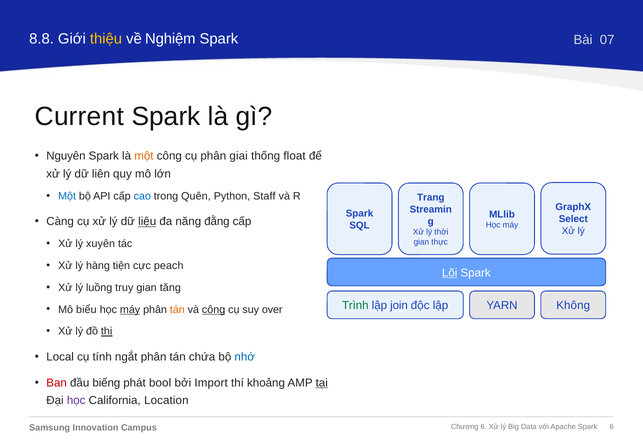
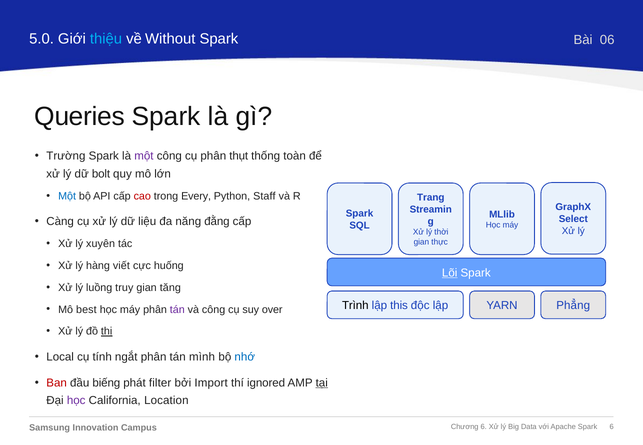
8.8: 8.8 -> 5.0 (42, 39)
thiệu colour: yellow -> light blue (106, 39)
Nghiệm: Nghiệm -> Without (170, 39)
07: 07 -> 06 (607, 40)
Current: Current -> Queries (80, 117)
Nguyên: Nguyên -> Trường (66, 156)
một colour: orange -> purple (144, 156)
giai: giai -> thụt (239, 156)
float: float -> toàn (295, 156)
liên: liên -> bolt (101, 174)
cao colour: blue -> red (142, 196)
Quên: Quên -> Every (196, 196)
liệu underline: present -> none (147, 222)
tiện: tiện -> viết (121, 266)
peach: peach -> huống (169, 266)
Trình colour: green -> black (355, 306)
join: join -> this (399, 306)
Không: Không -> Phẳng (573, 306)
biểu: biểu -> best (86, 310)
máy underline: present -> none (130, 310)
tán colour: orange -> purple (177, 310)
công underline: present -> none (214, 310)
chứa: chứa -> mình (202, 357)
bool: bool -> filter (160, 383)
khoảng: khoảng -> ignored (266, 383)
